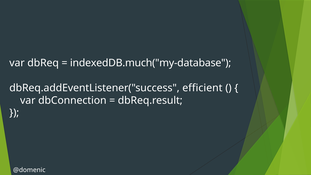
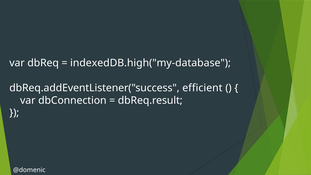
indexedDB.much("my-database: indexedDB.much("my-database -> indexedDB.high("my-database (150, 63)
